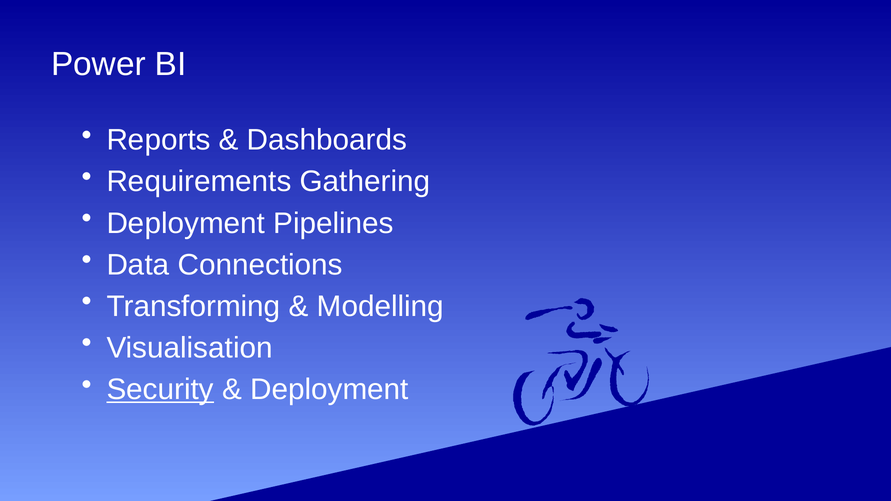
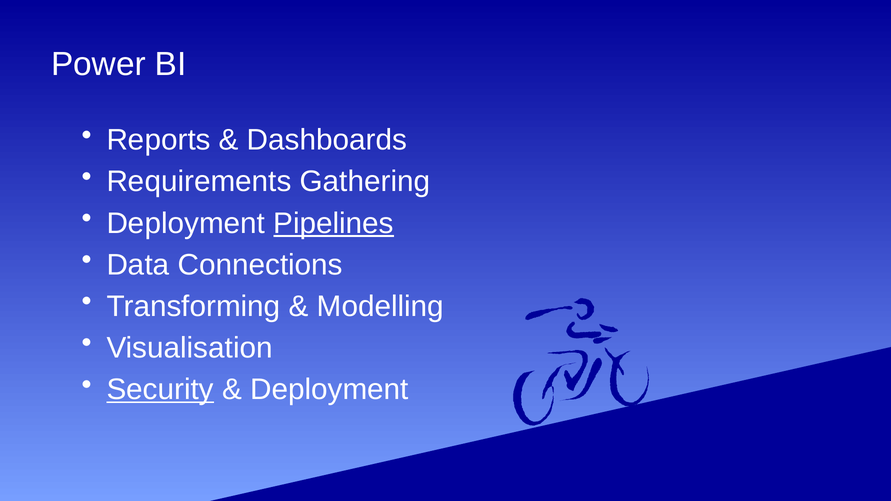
Pipelines underline: none -> present (334, 223)
